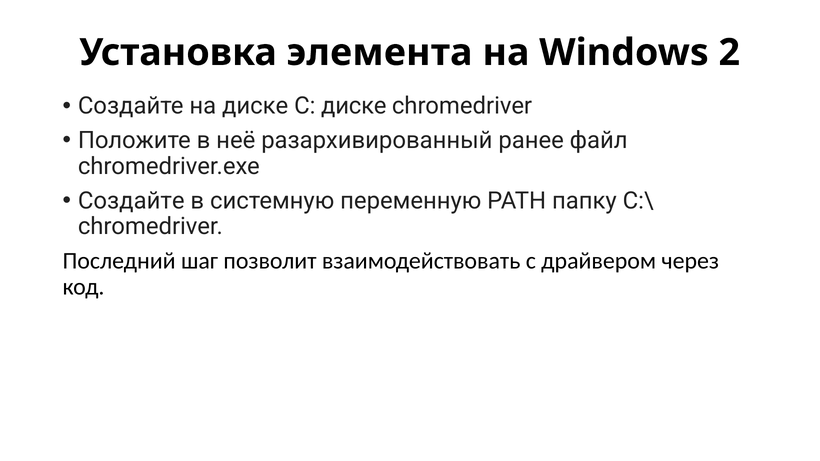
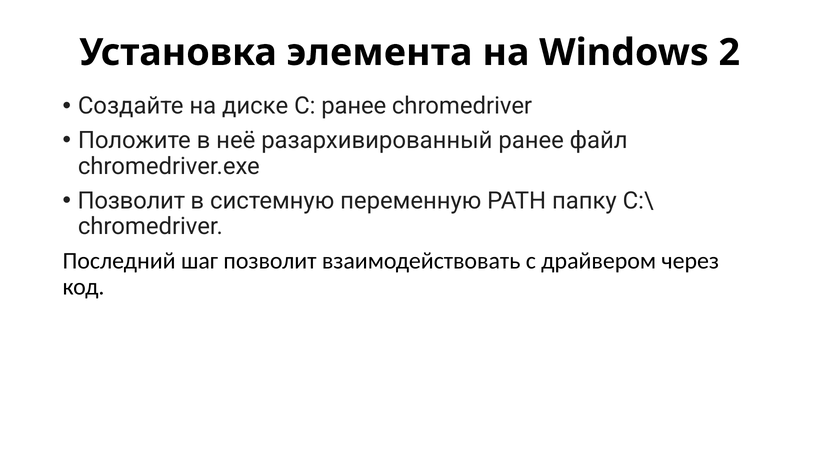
C диске: диске -> ранее (354, 106)
Создайте: Создайте -> Позволит (131, 201)
